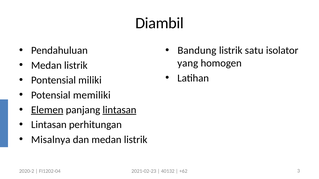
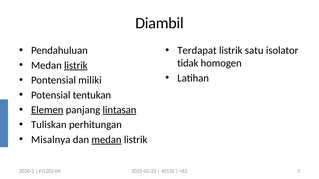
Bandung: Bandung -> Terdapat (197, 51)
yang: yang -> tidak (188, 63)
listrik underline: none -> present (76, 65)
memiliki: memiliki -> tentukan (92, 95)
Lintasan: Lintasan -> Tuliskan (49, 125)
medan underline: none -> present (106, 140)
